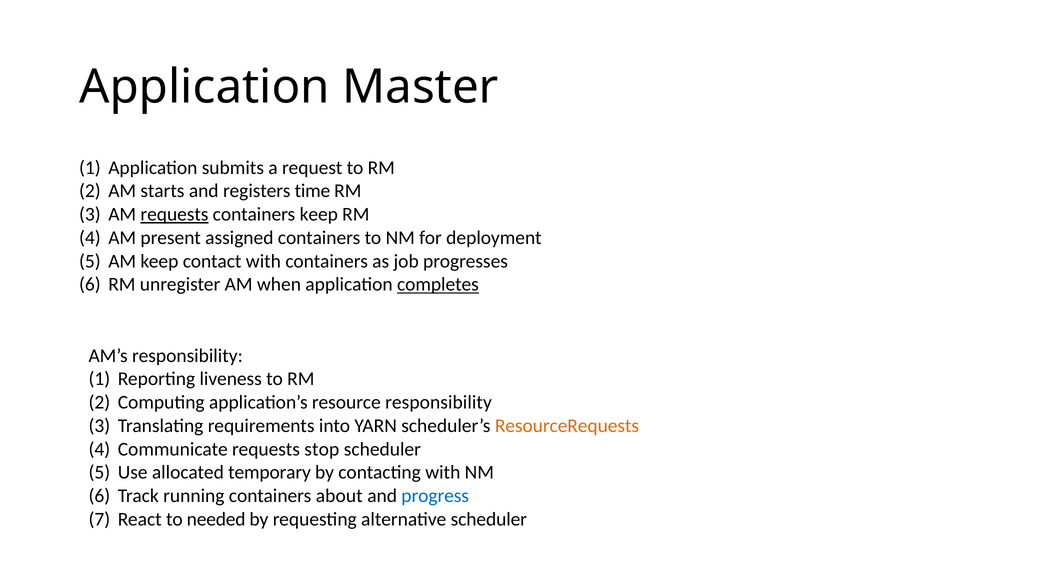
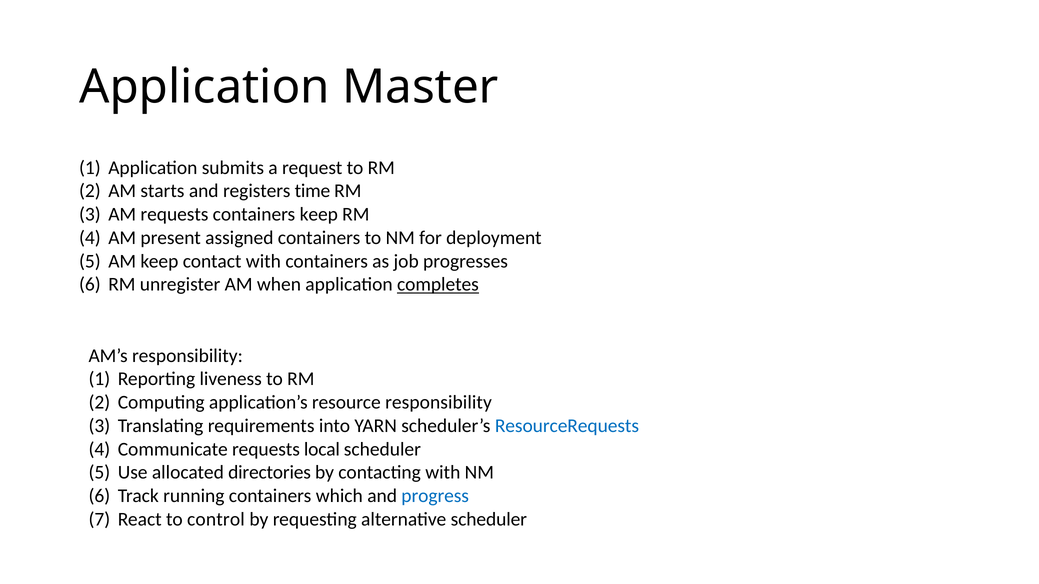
requests underline: present -> none (174, 215)
ResourceRequests colour: orange -> blue (567, 426)
stop: stop -> local (322, 449)
temporary: temporary -> directories (270, 473)
about: about -> which (339, 496)
needed: needed -> control (216, 520)
